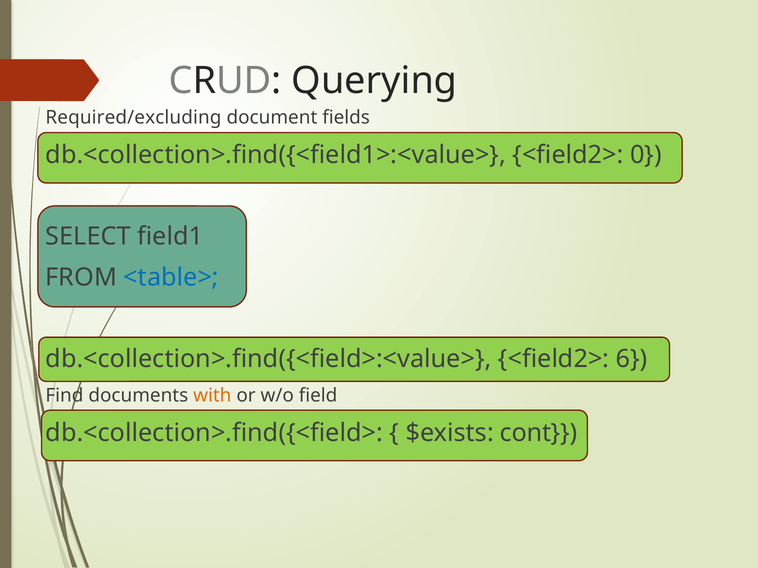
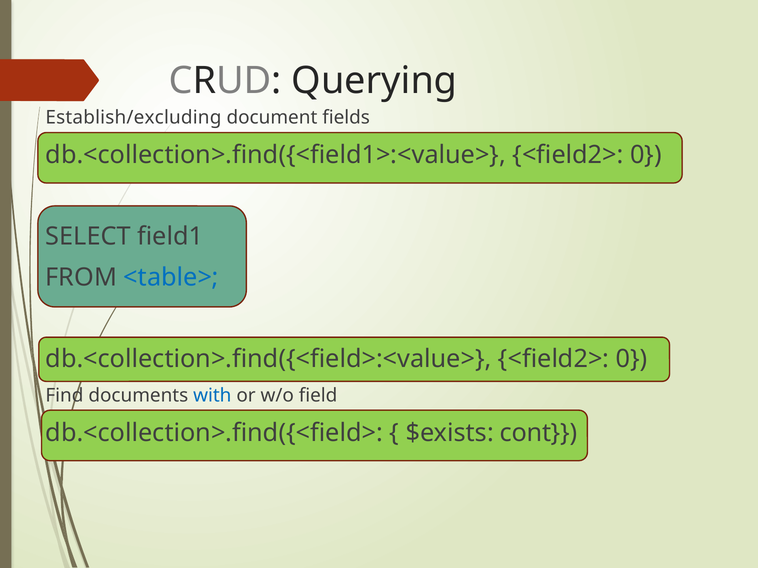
Required/excluding: Required/excluding -> Establish/excluding (133, 118)
db.<collection>.find({<field>:<value> <field2> 6: 6 -> 0 (632, 359)
with colour: orange -> blue (212, 396)
